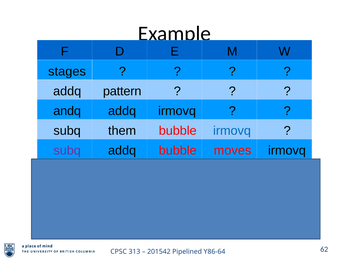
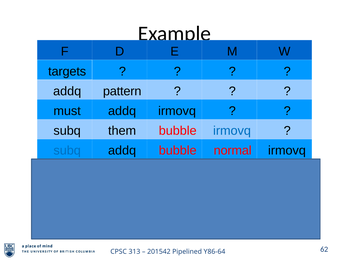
stages: stages -> targets (67, 72)
andq: andq -> must (67, 111)
subq colour: purple -> blue (67, 151)
moves: moves -> normal (233, 151)
